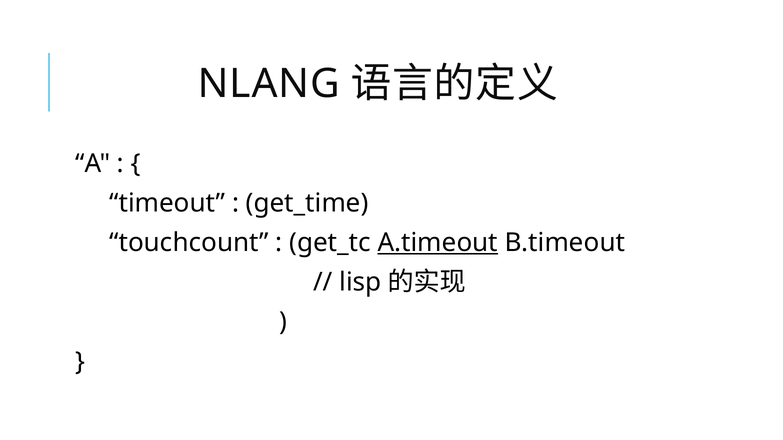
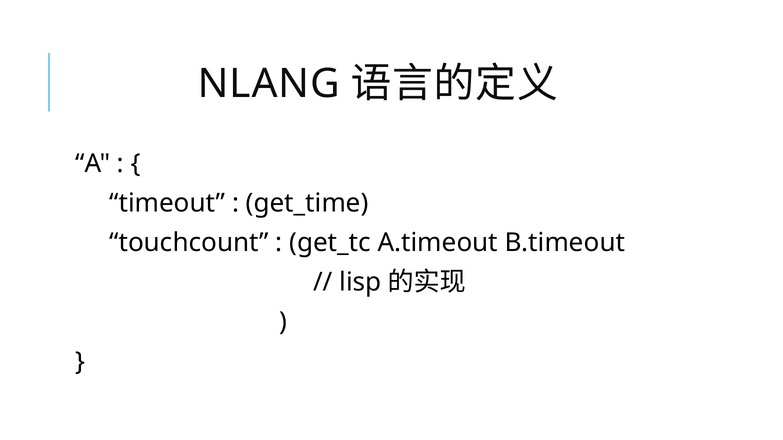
A.timeout underline: present -> none (438, 243)
